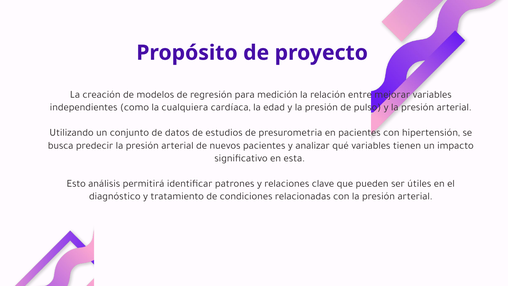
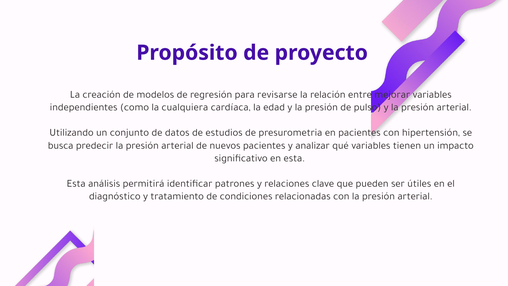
medición: medición -> revisarse (277, 94)
Esto: Esto -> Esta (76, 183)
